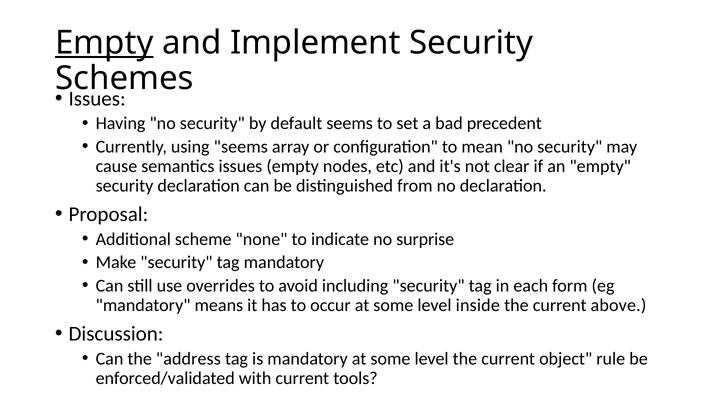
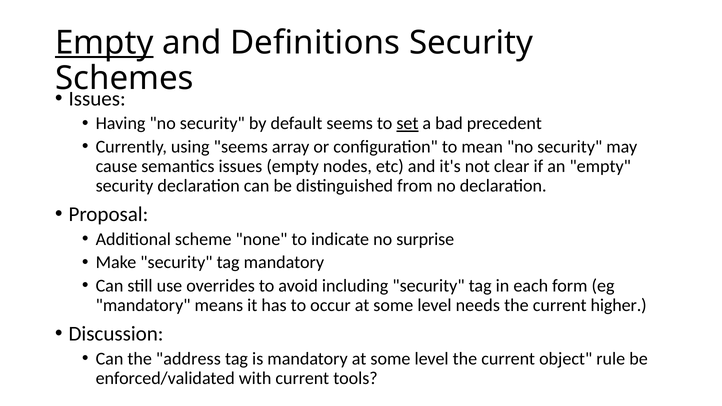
Implement: Implement -> Definitions (315, 43)
set underline: none -> present (407, 124)
inside: inside -> needs (478, 305)
above: above -> higher (619, 305)
